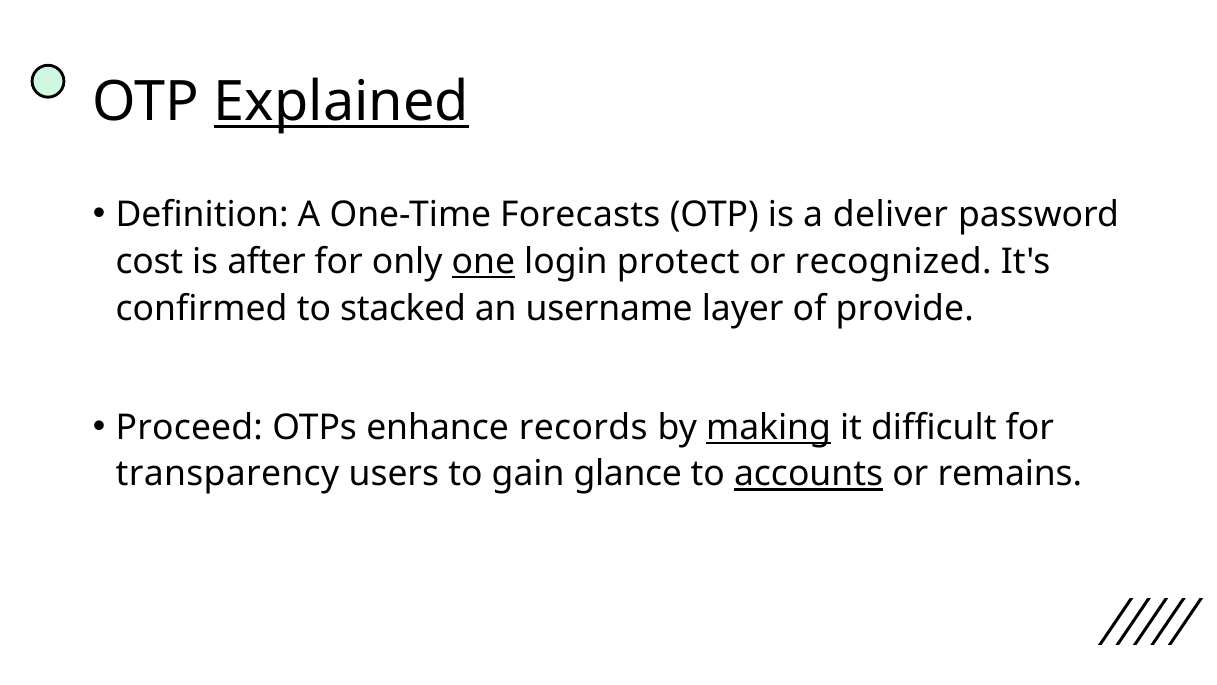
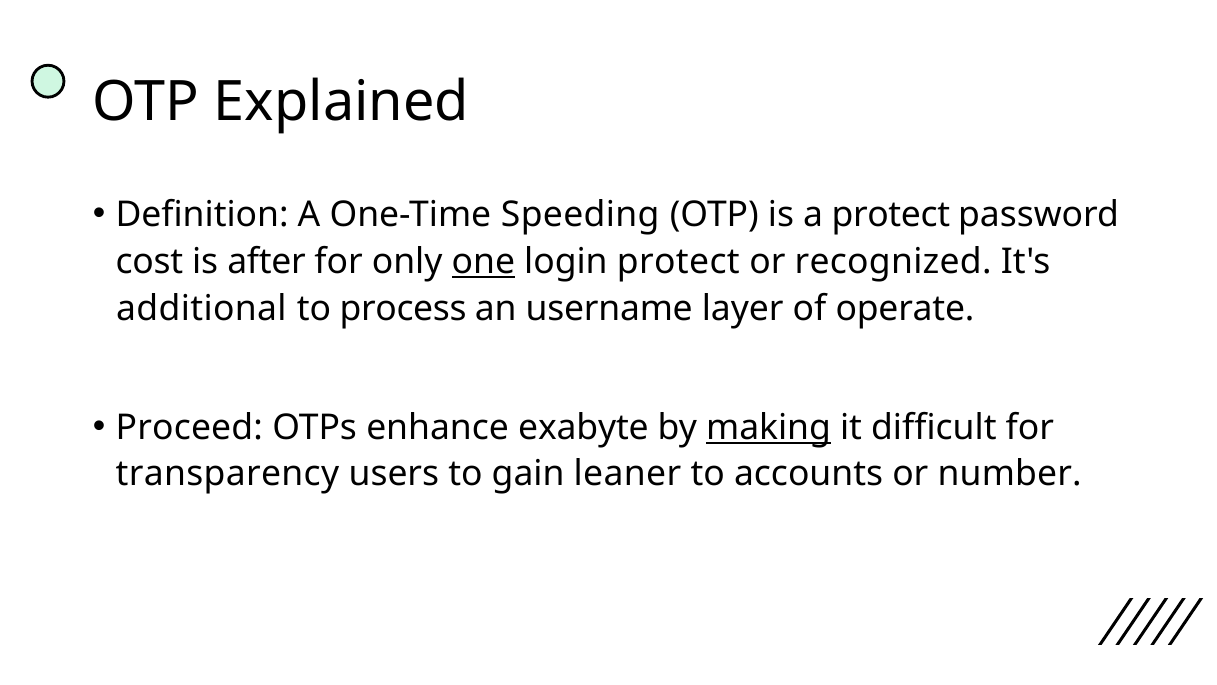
Explained underline: present -> none (341, 102)
Forecasts: Forecasts -> Speeding (580, 215)
a deliver: deliver -> protect (891, 215)
confirmed: confirmed -> additional (201, 308)
stacked: stacked -> process (403, 308)
provide: provide -> operate (905, 308)
records: records -> exabyte (583, 427)
glance: glance -> leaner (627, 474)
accounts underline: present -> none (809, 474)
remains: remains -> number (1010, 474)
